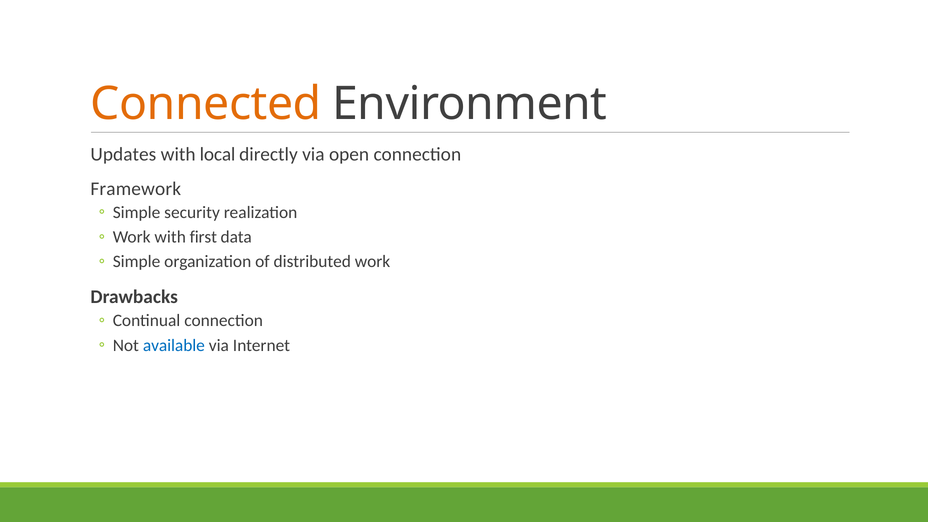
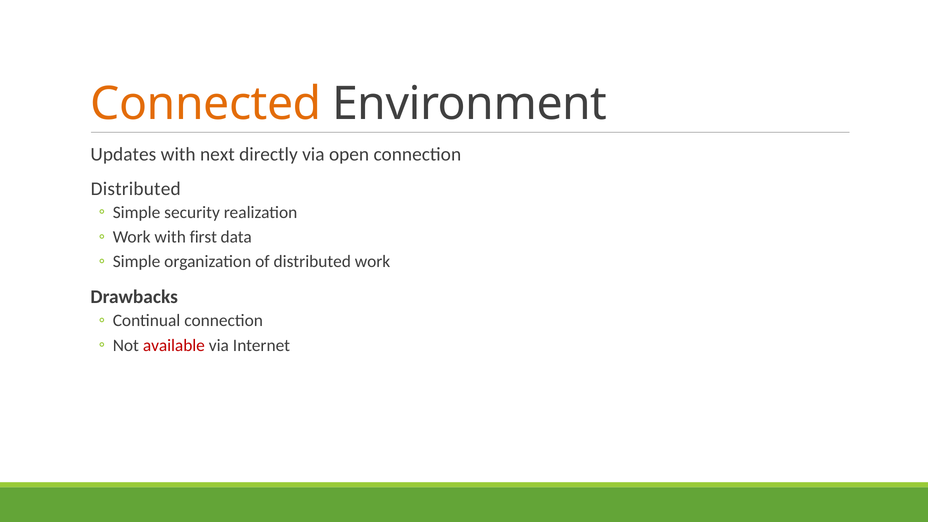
local: local -> next (217, 154)
Framework: Framework -> Distributed (136, 189)
available colour: blue -> red (174, 345)
